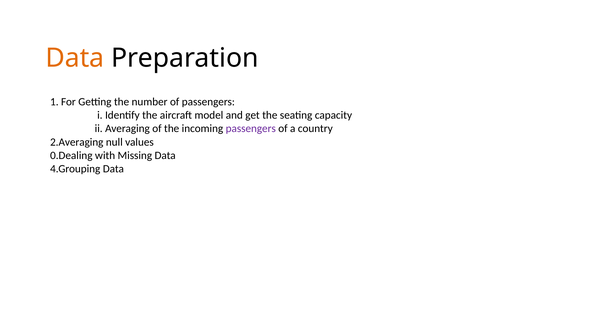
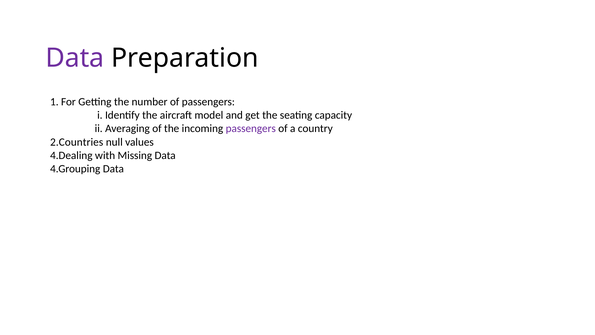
Data colour: orange -> purple (75, 58)
2.Averaging: 2.Averaging -> 2.Countries (77, 142)
0.Dealing: 0.Dealing -> 4.Dealing (71, 155)
